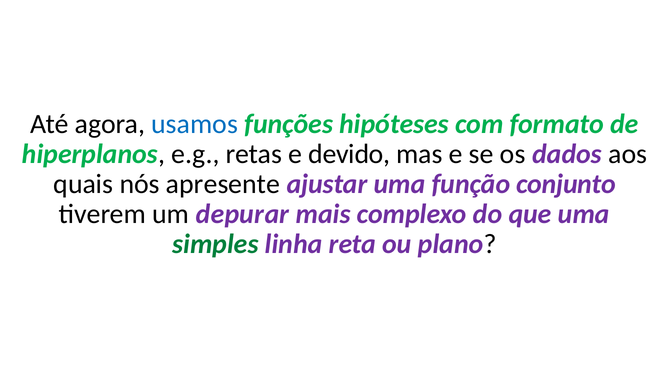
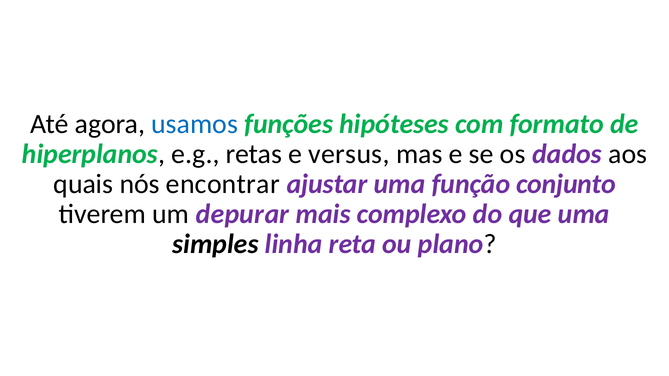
devido: devido -> versus (349, 154)
apresente: apresente -> encontrar (223, 184)
simples colour: green -> black (215, 244)
